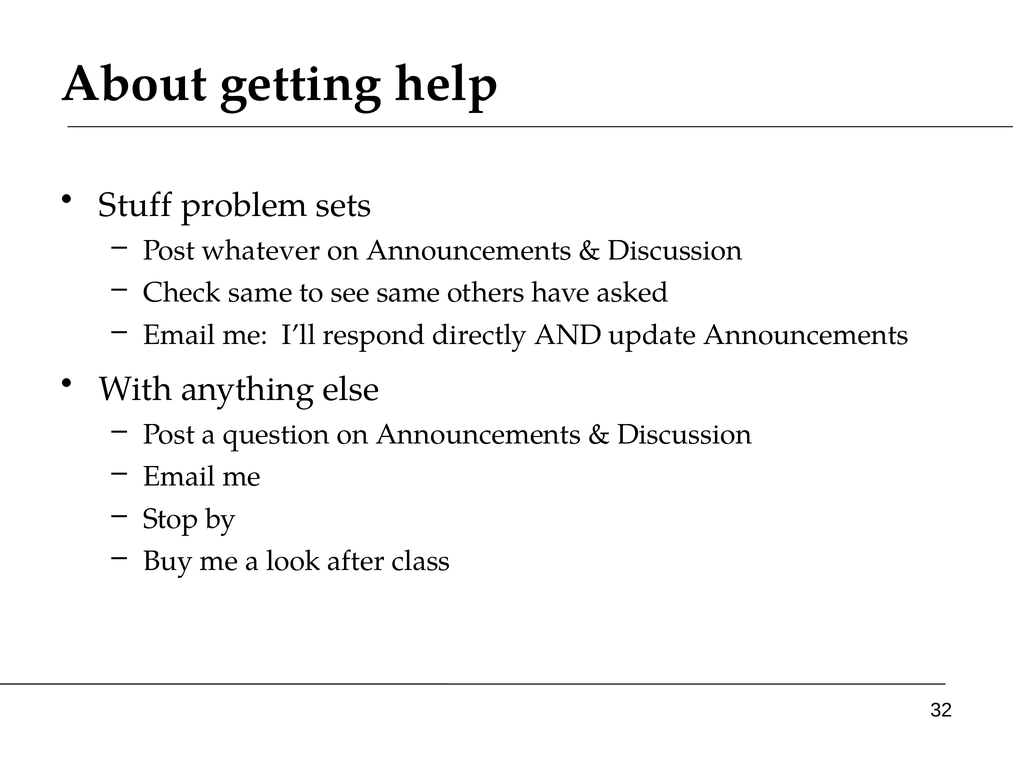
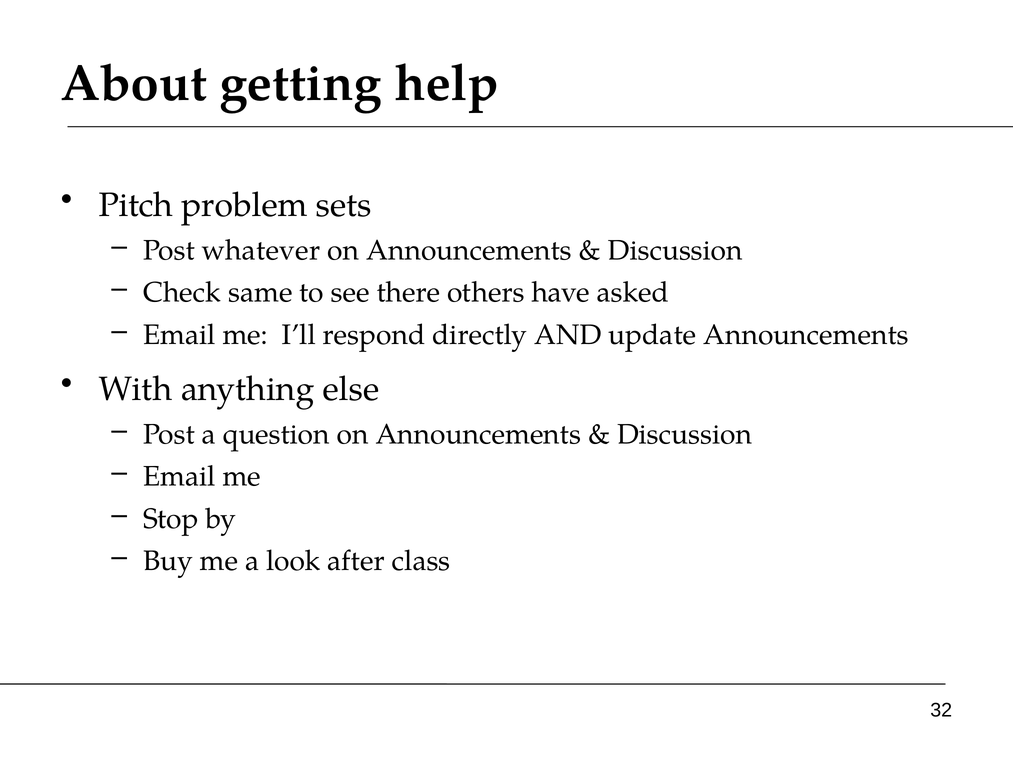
Stuff: Stuff -> Pitch (136, 205)
see same: same -> there (409, 292)
